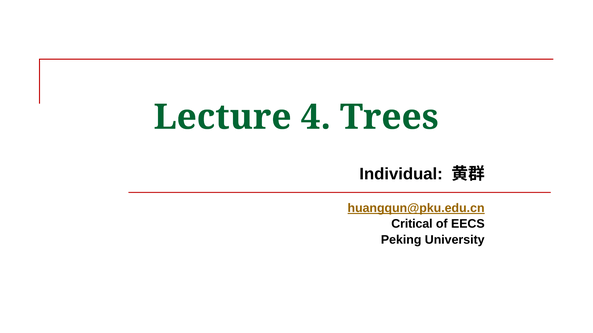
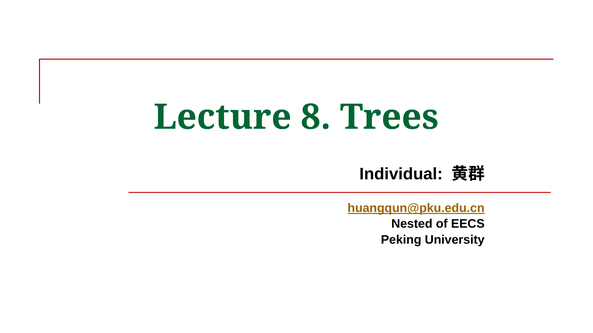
4: 4 -> 8 (316, 117)
Critical: Critical -> Nested (412, 224)
